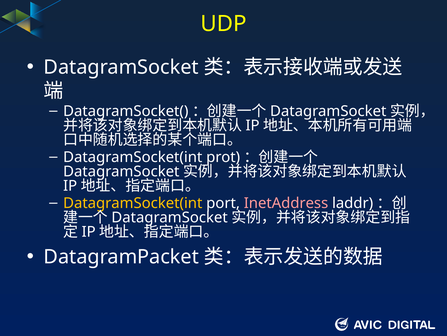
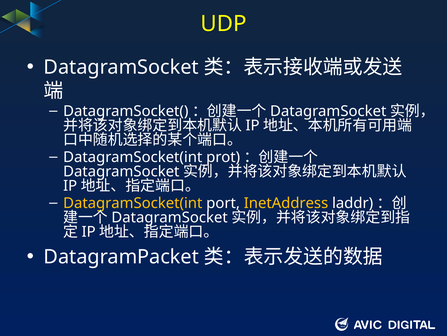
InetAddress colour: pink -> yellow (286, 203)
